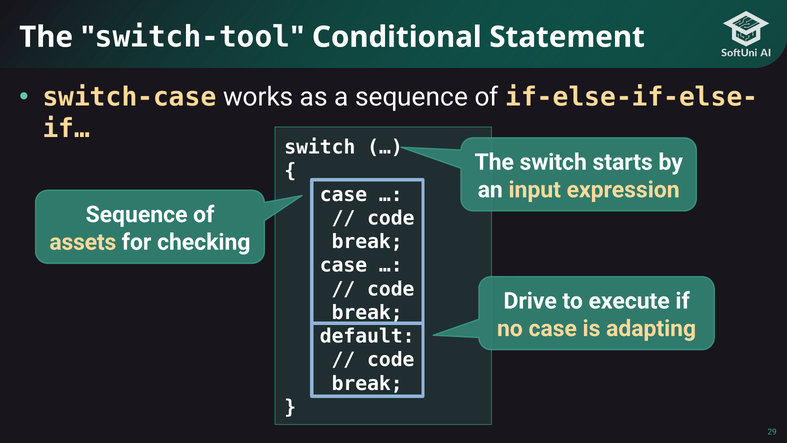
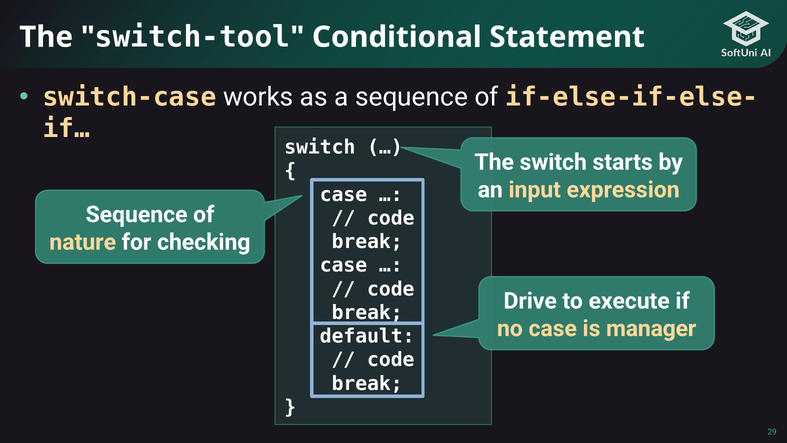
assets: assets -> nature (83, 242)
adapting: adapting -> manager (651, 328)
